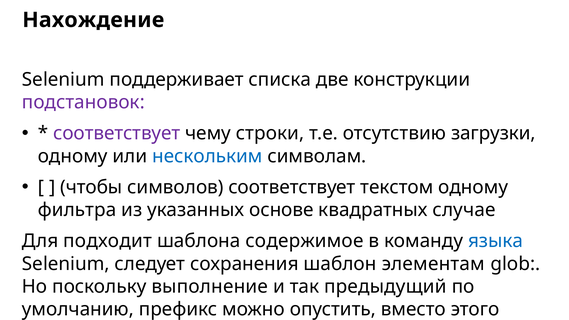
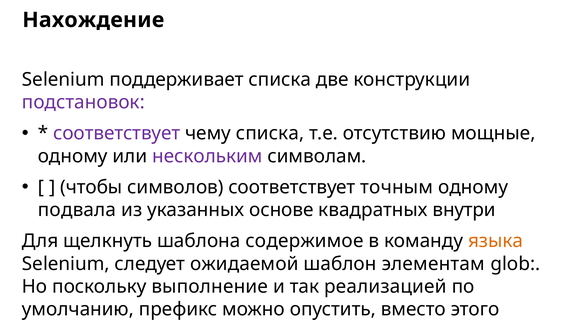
чему строки: строки -> списка (270, 133)
загрузки: загрузки -> мощные (493, 133)
нескольким colour: blue -> purple (207, 156)
текстом: текстом -> точным (397, 187)
фильтра: фильтра -> подвала (77, 210)
случае: случае -> внутри (464, 210)
подходит: подходит -> щелкнуть (108, 241)
языка colour: blue -> orange (496, 241)
сохранения: сохранения -> ожидаемой (244, 264)
предыдущий: предыдущий -> реализацией (385, 287)
